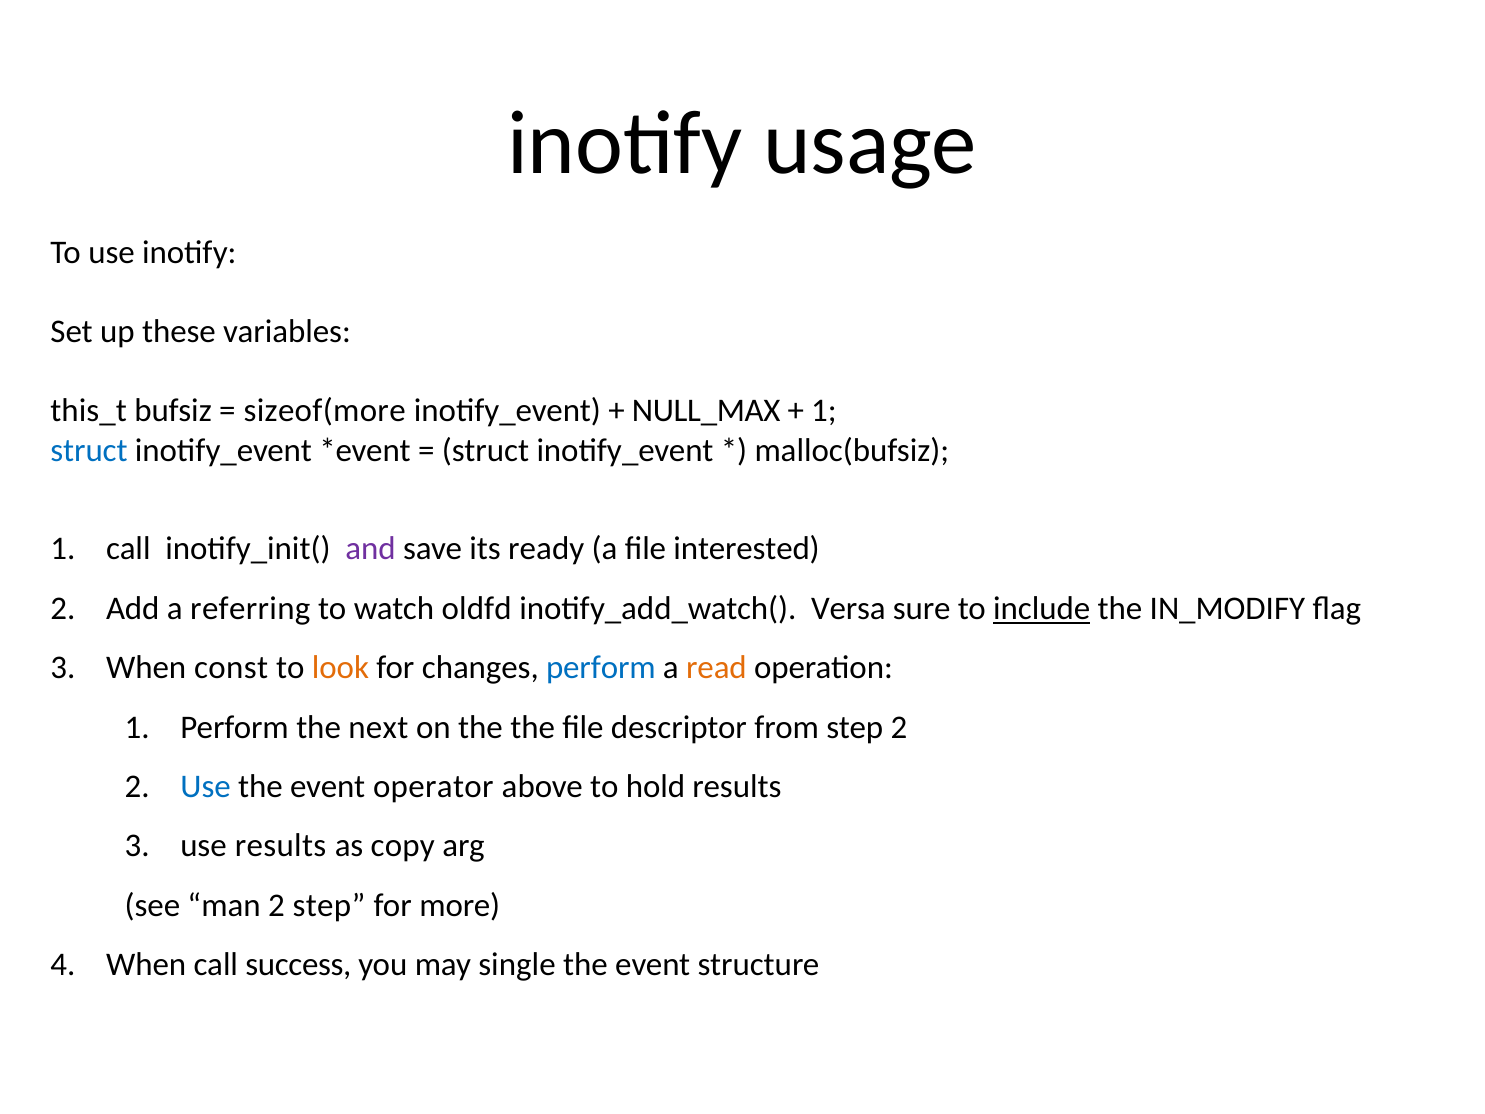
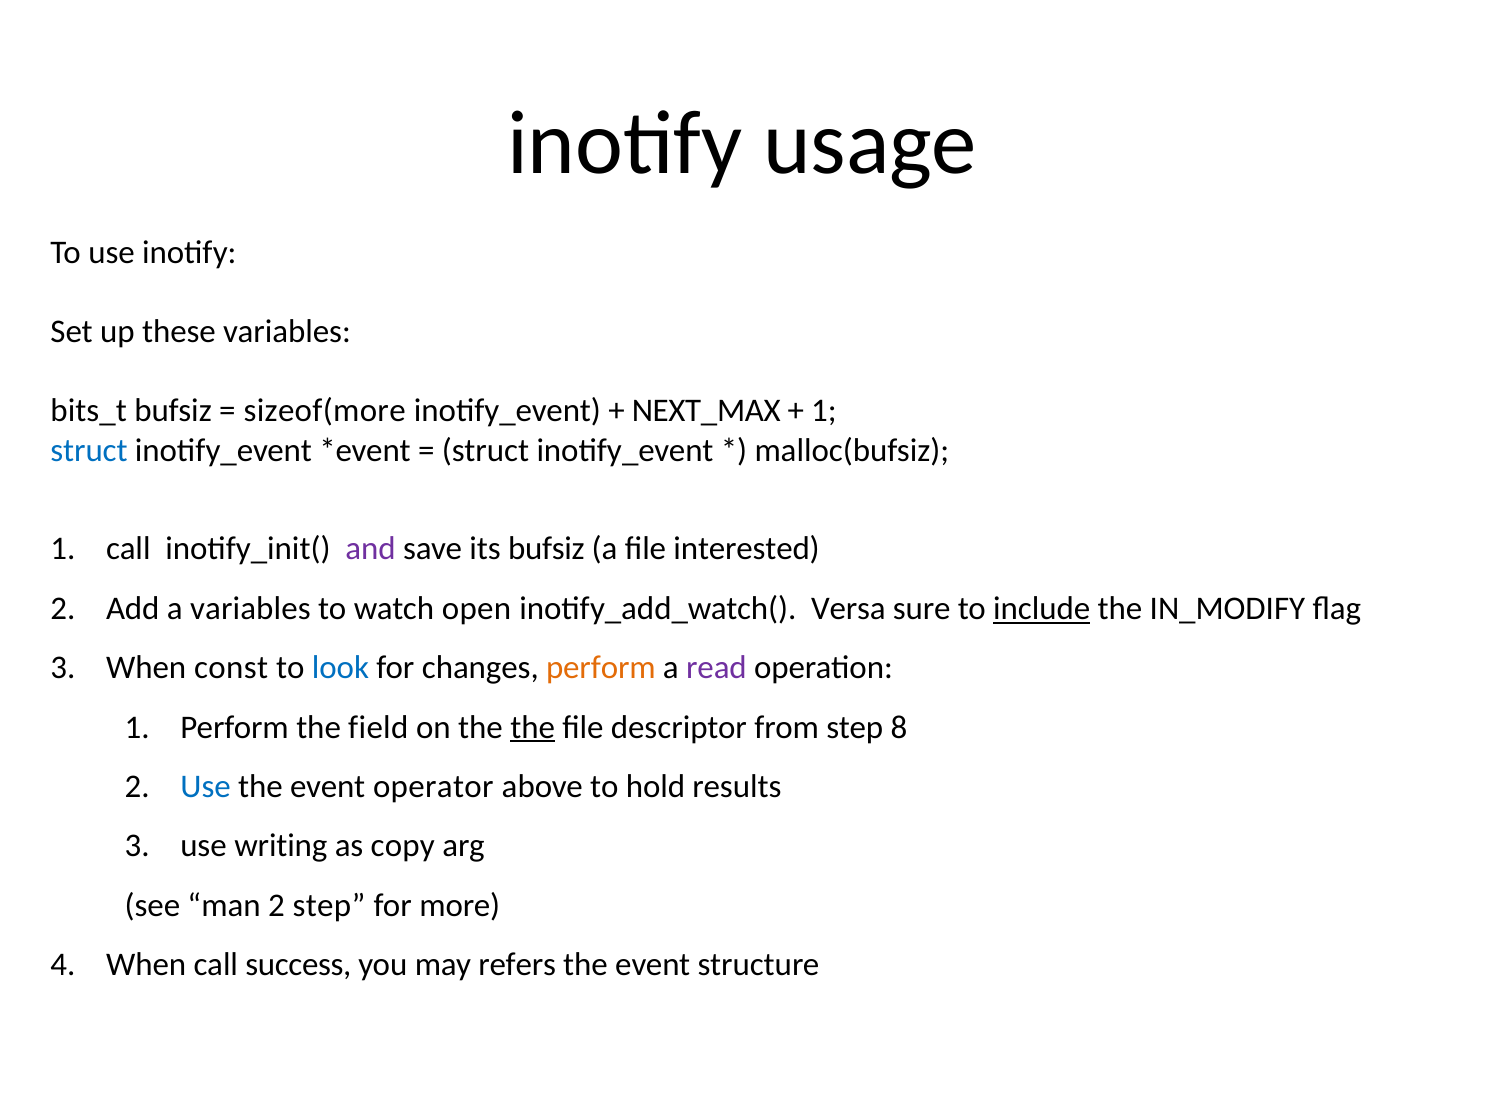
this_t: this_t -> bits_t (89, 410)
NULL_MAX: NULL_MAX -> NEXT_MAX (706, 410)
its ready: ready -> bufsiz (546, 549)
a referring: referring -> variables (250, 608)
oldfd: oldfd -> open (477, 608)
look colour: orange -> blue (340, 668)
perform colour: blue -> orange (601, 668)
read colour: orange -> purple (716, 668)
next: next -> field (378, 727)
the underline: none -> present (533, 727)
step 2: 2 -> 8 (899, 727)
use results: results -> writing (281, 846)
single: single -> refers (517, 964)
